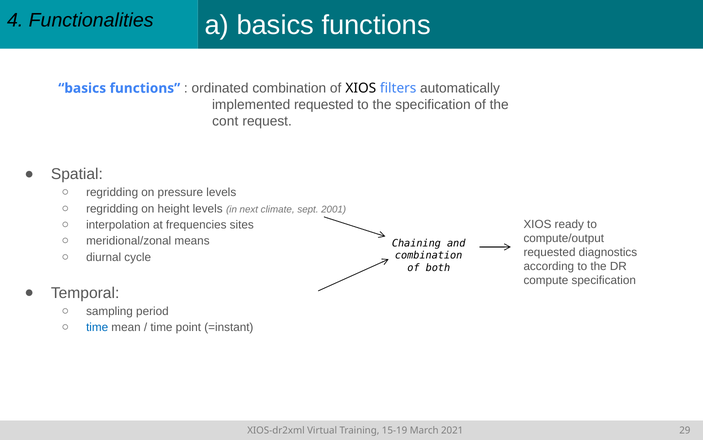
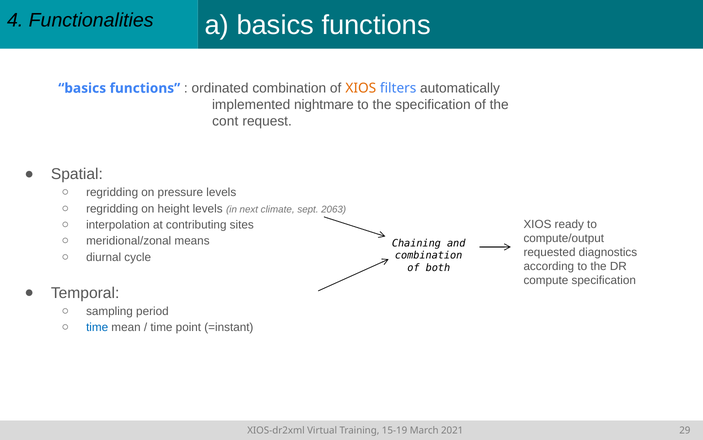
XIOS colour: black -> orange (361, 88)
implemented requested: requested -> nightmare (324, 105)
2001: 2001 -> 2063 (334, 209)
frequencies: frequencies -> contributing (196, 225)
